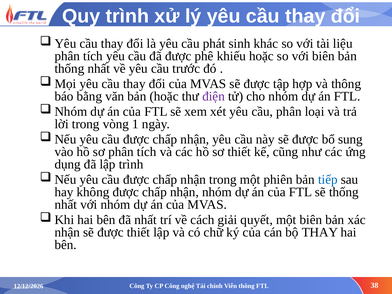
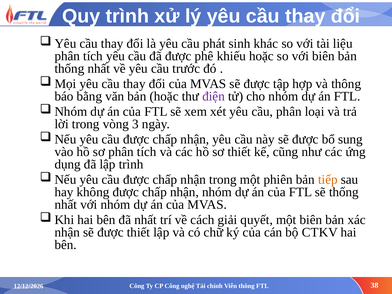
1: 1 -> 3 (135, 124)
tiếp colour: blue -> orange (328, 179)
bộ THAY: THAY -> CTKV (320, 232)
